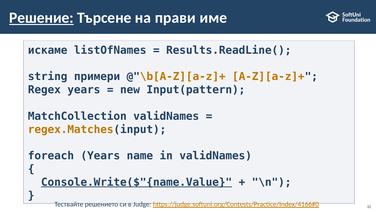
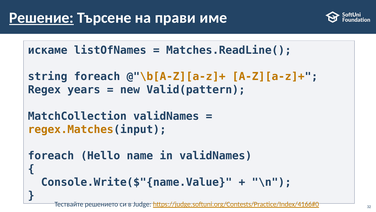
Results.ReadLine(: Results.ReadLine( -> Matches.ReadLine( (229, 50)
string примери: примери -> foreach (97, 76)
Input(pattern: Input(pattern -> Valid(pattern (196, 90)
foreach Years: Years -> Hello (100, 155)
Console.Write($"{name.Value underline: present -> none (137, 182)
